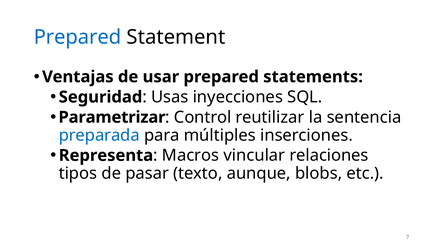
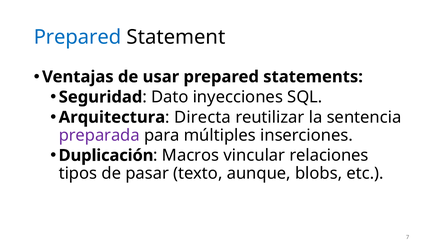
Usas: Usas -> Dato (170, 97)
Parametrizar: Parametrizar -> Arquitectura (112, 117)
Control: Control -> Directa (203, 117)
preparada colour: blue -> purple (99, 135)
Representa: Representa -> Duplicación (106, 156)
